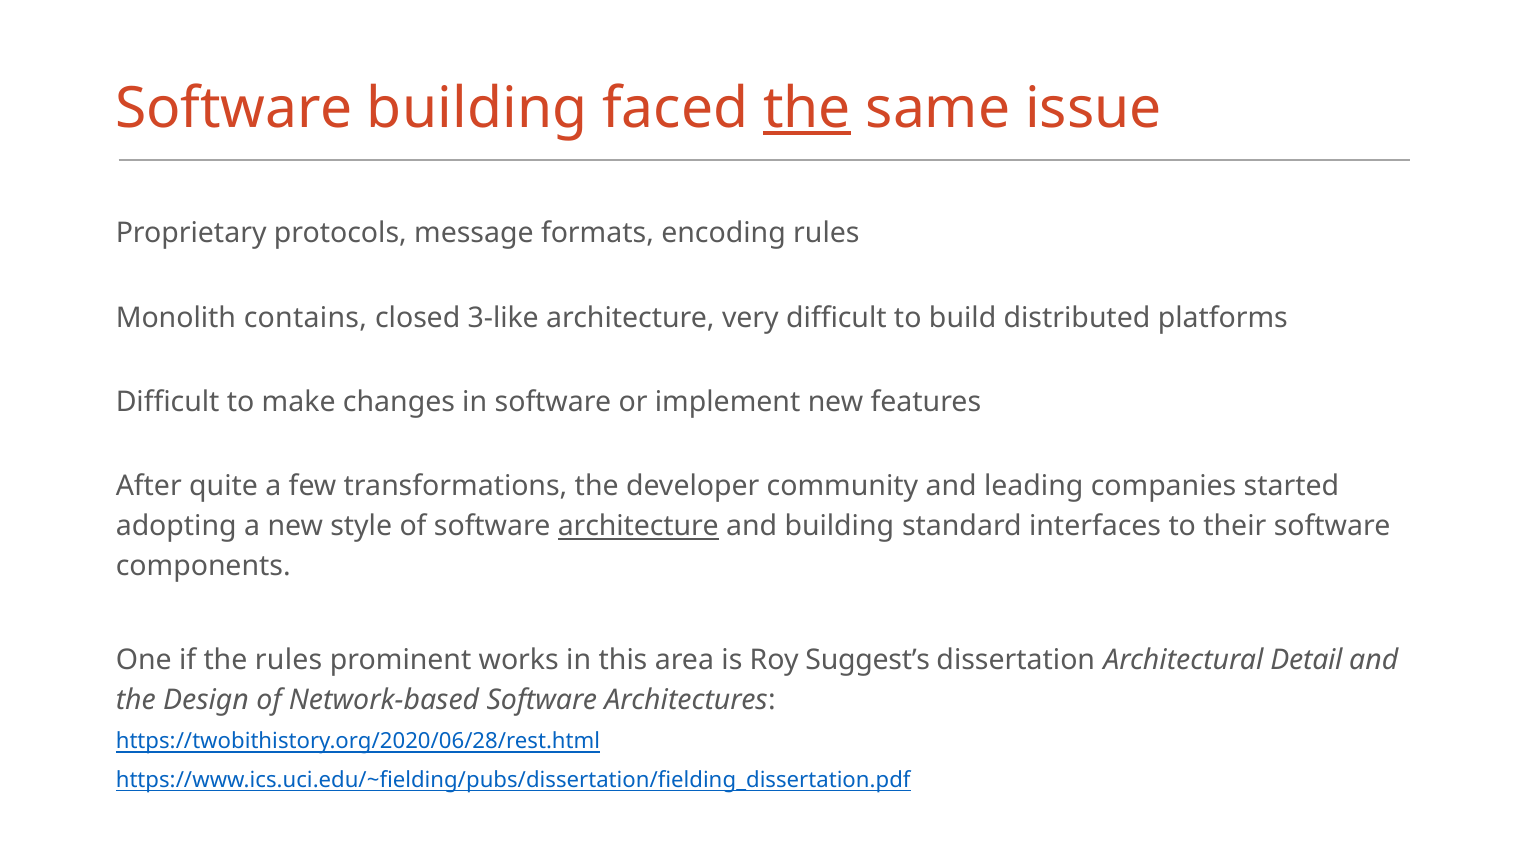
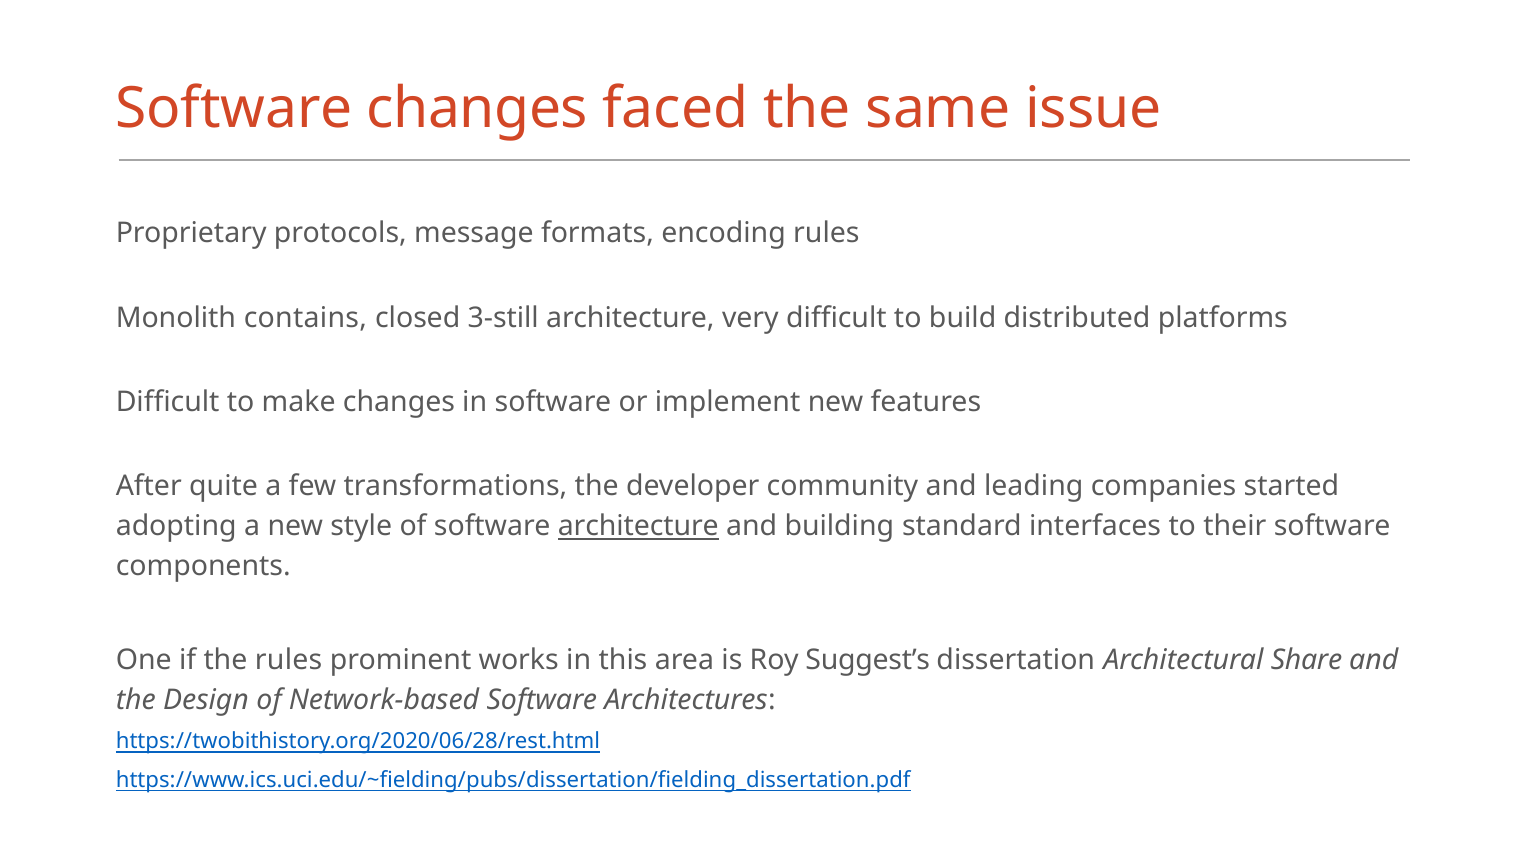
Software building: building -> changes (478, 108)
the underline: present -> none (807, 108)
3-like: 3-like -> 3-still (503, 317)
Detail: Detail -> Share (1306, 660)
